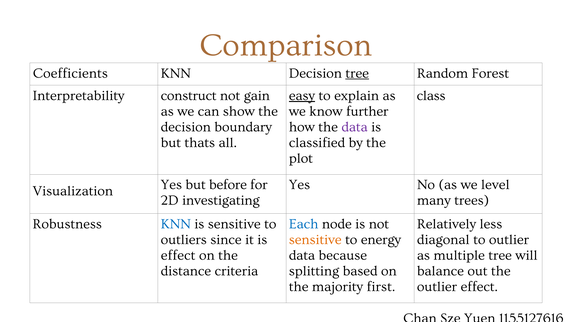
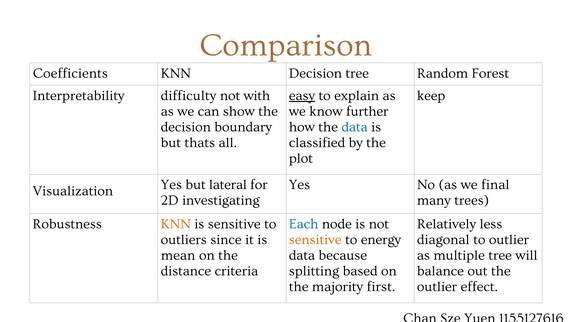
tree underline: present -> none (357, 73)
construct: construct -> difficulty (188, 95)
gain: gain -> with (257, 95)
class: class -> keep (431, 95)
data colour: purple -> blue (355, 127)
level: level -> final (495, 185)
before: before -> lateral (228, 185)
KNN colour: blue -> orange (176, 224)
effect: effect -> mean (178, 255)
